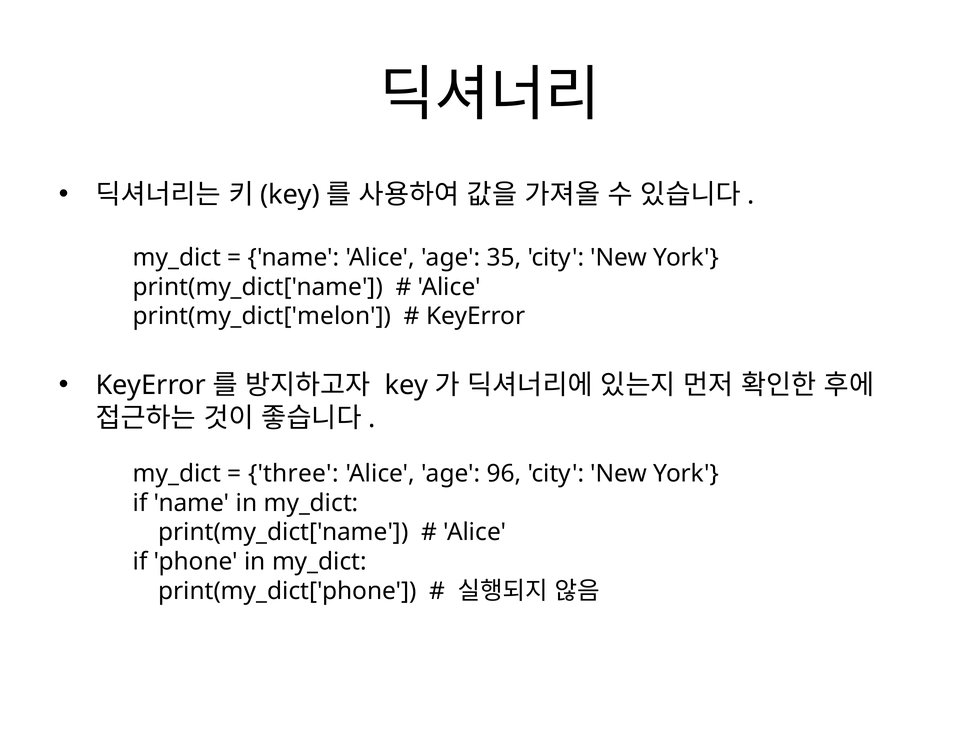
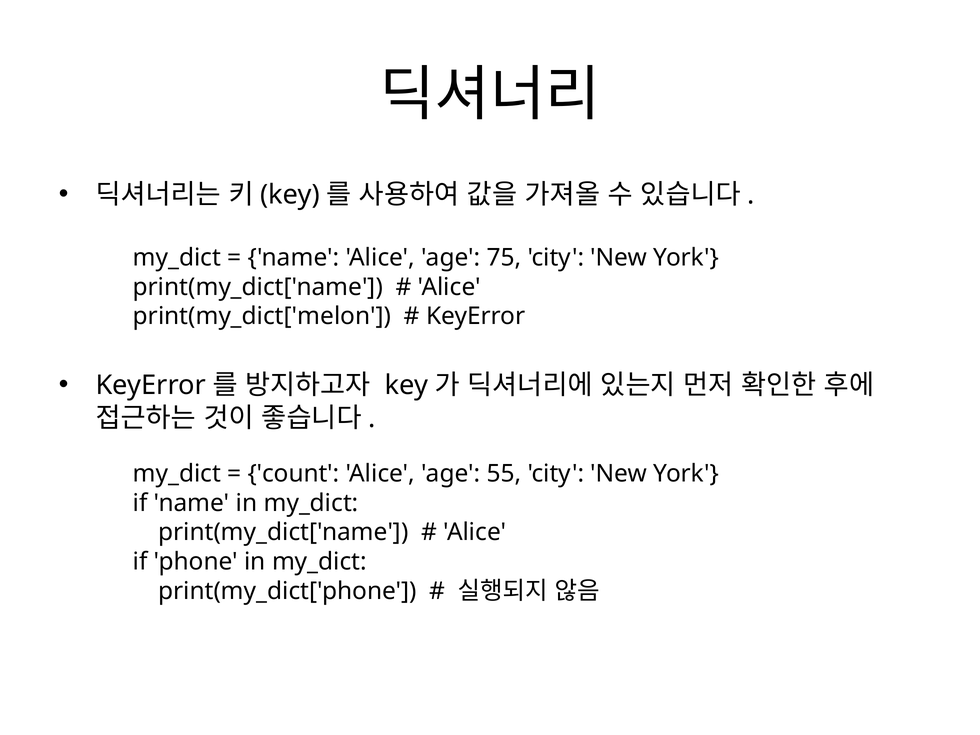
35: 35 -> 75 (504, 258)
three: three -> count (294, 474)
96: 96 -> 55 (504, 474)
